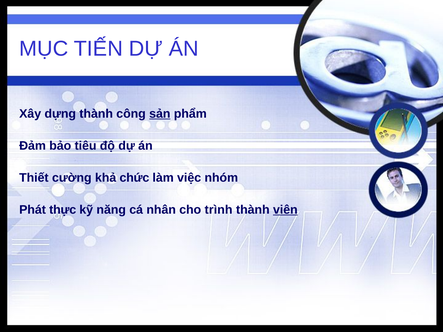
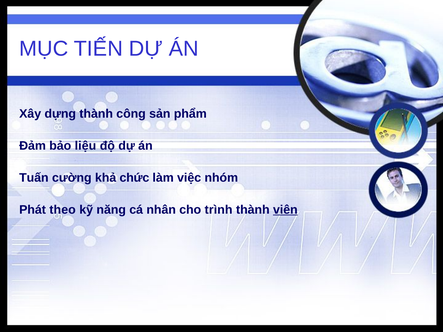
sản underline: present -> none (160, 114)
tiêu: tiêu -> liệu (85, 146)
Thiết: Thiết -> Tuấn (34, 178)
thực: thực -> theo (63, 210)
